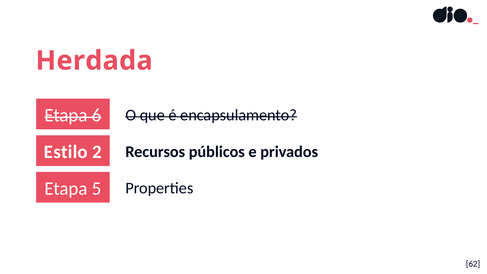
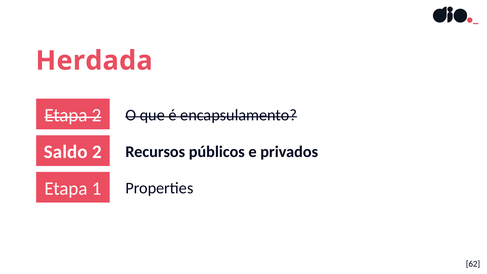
Etapa 6: 6 -> 2 (97, 115)
Estilo: Estilo -> Saldo (66, 152)
5: 5 -> 1 (97, 189)
